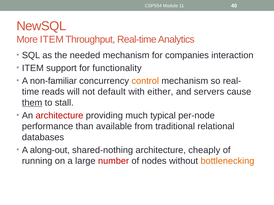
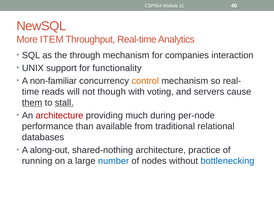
needed: needed -> through (85, 55)
ITEM: ITEM -> UNIX (33, 68)
default: default -> though (112, 92)
either: either -> voting (160, 92)
stall underline: none -> present (64, 103)
typical: typical -> during (163, 116)
cheaply: cheaply -> practice (204, 150)
number colour: red -> blue (114, 161)
bottlenecking colour: orange -> blue (227, 161)
